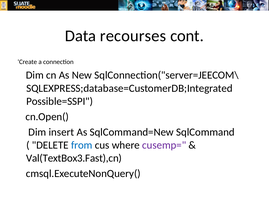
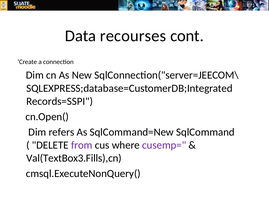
Possible=SSPI: Possible=SSPI -> Records=SSPI (60, 101)
insert: insert -> refers (61, 132)
from colour: blue -> purple (82, 145)
Val(TextBox3.Fast),cn: Val(TextBox3.Fast),cn -> Val(TextBox3.Fills),cn (74, 158)
